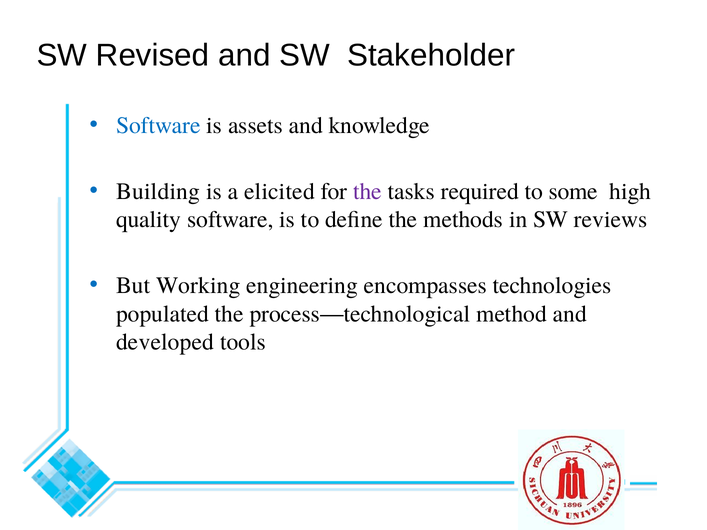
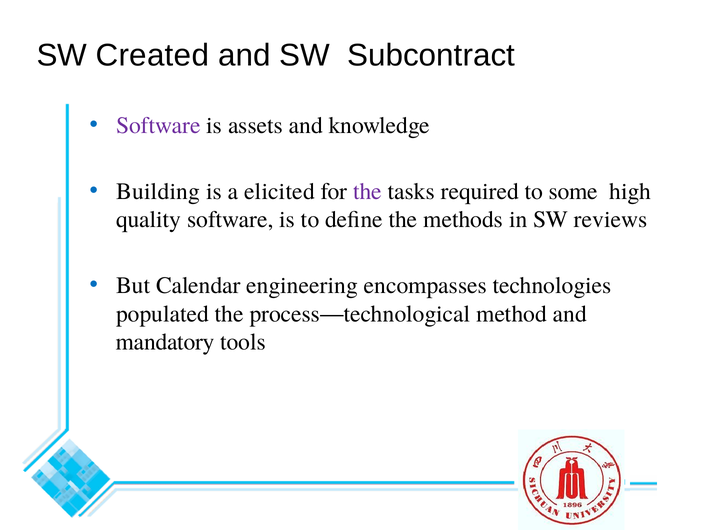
Revised: Revised -> Created (152, 55)
Stakeholder: Stakeholder -> Subcontract (431, 55)
Software colour: blue -> purple (158, 125)
Working: Working -> Calendar (198, 286)
developed: developed -> mandatory (165, 342)
